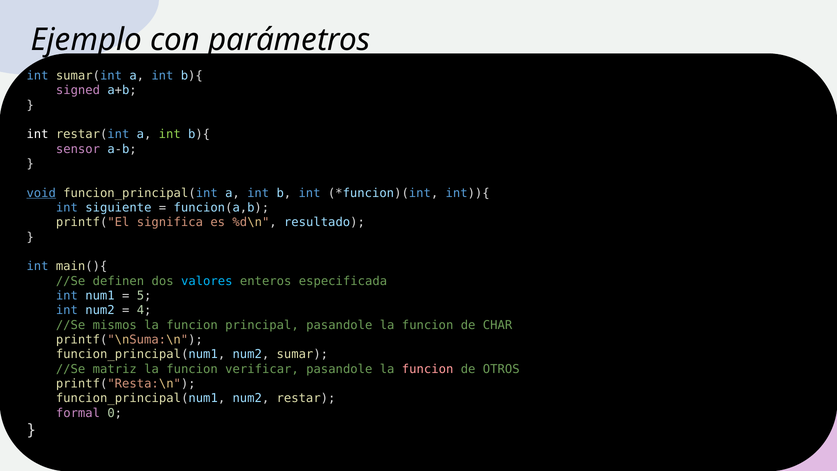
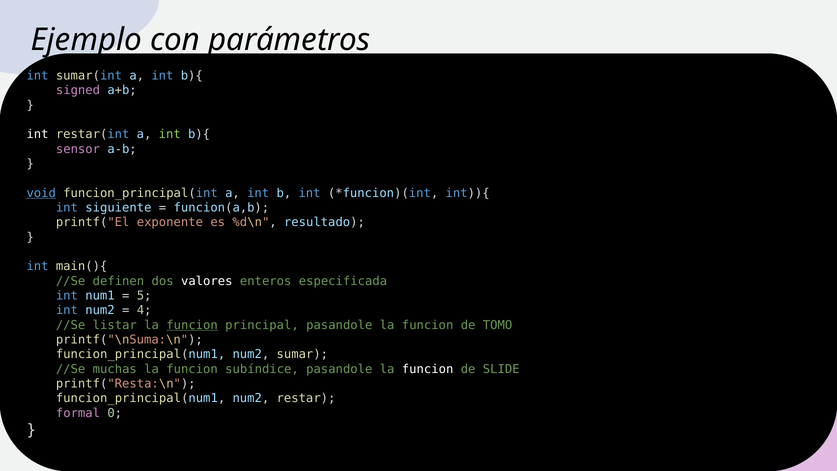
significa: significa -> exponente (170, 222)
valores colour: light blue -> white (207, 281)
mismos: mismos -> listar (115, 325)
funcion underline: none -> present (192, 325)
CHAR: CHAR -> TOMO (498, 325)
matriz: matriz -> muchas (115, 369)
verificar: verificar -> subíndice (262, 369)
funcion colour: pink -> white (428, 369)
OTROS: OTROS -> SLIDE (501, 369)
